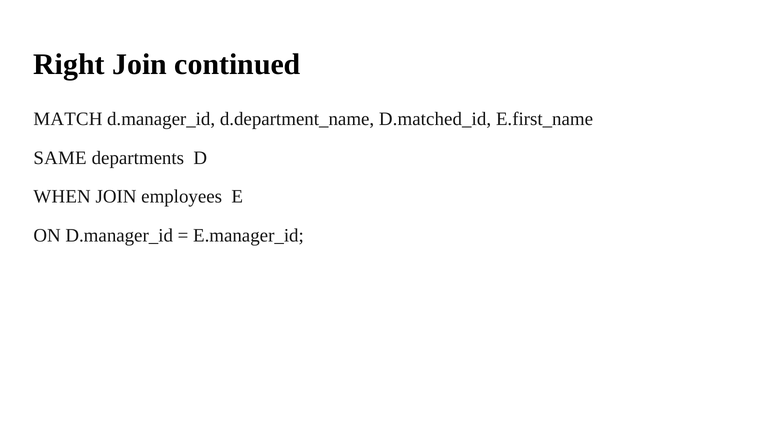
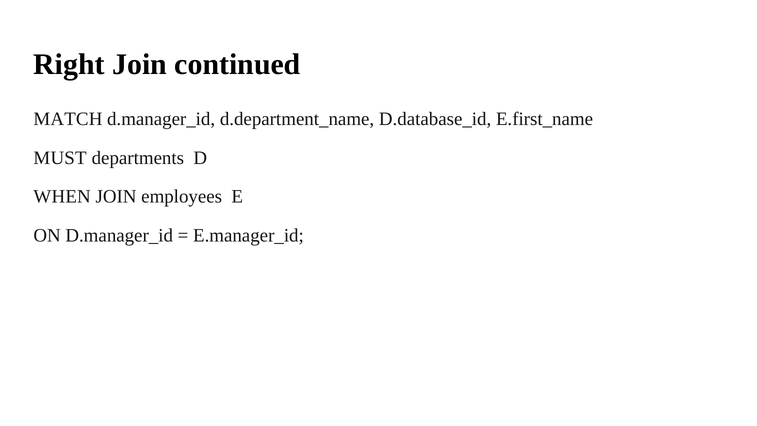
D.matched_id: D.matched_id -> D.database_id (435, 119)
SAME: SAME -> MUST (60, 158)
